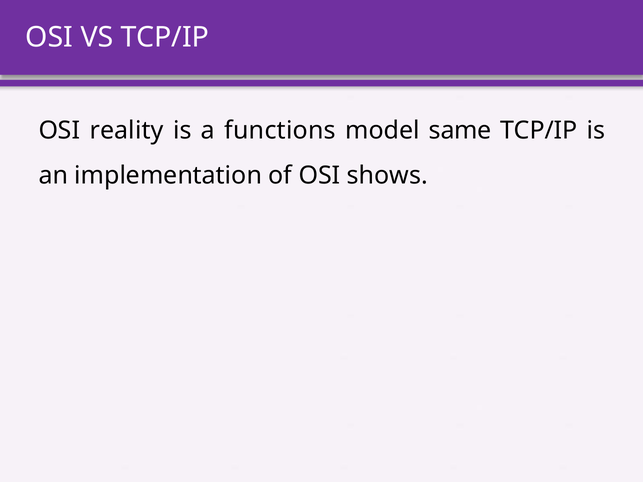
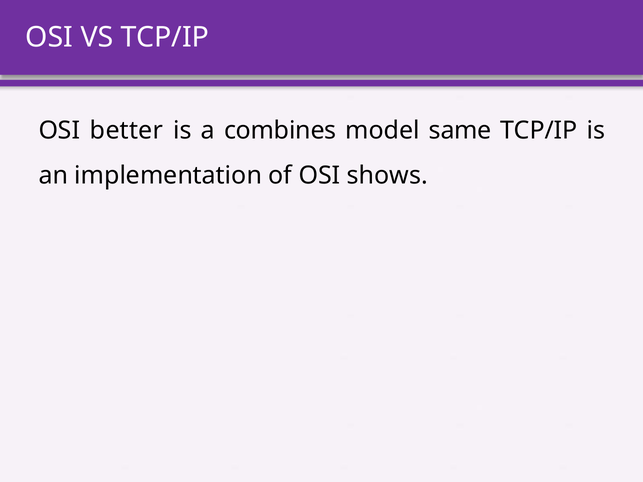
reality: reality -> better (127, 131)
functions: functions -> combines (280, 131)
